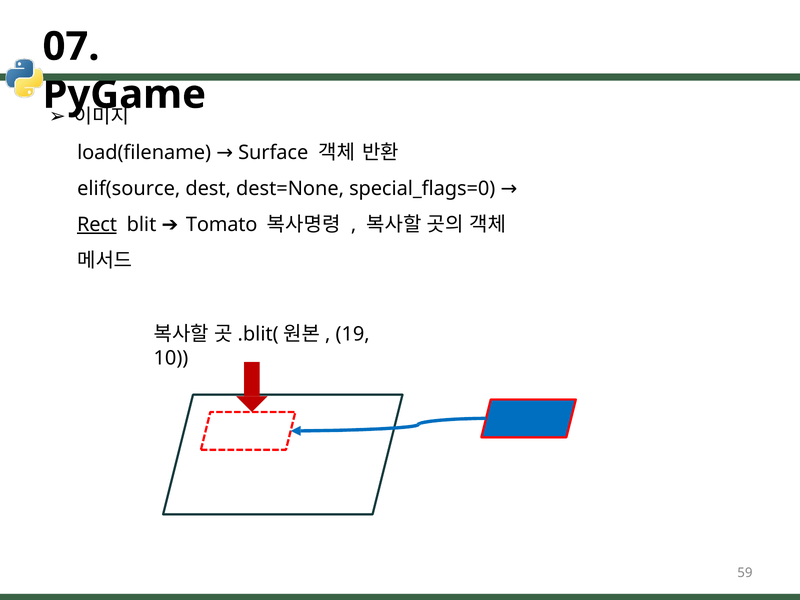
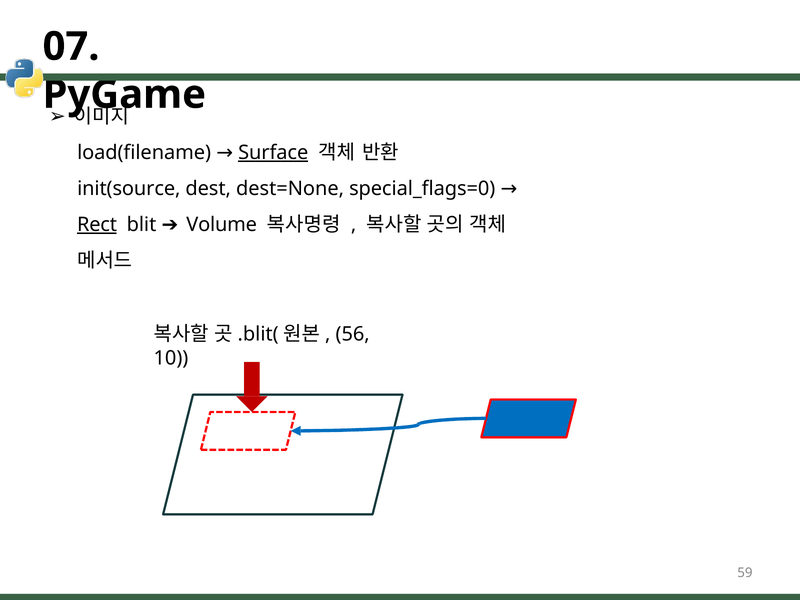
Surface underline: none -> present (273, 153)
elif(source: elif(source -> init(source (129, 189)
Tomato: Tomato -> Volume (222, 225)
19: 19 -> 56 (353, 334)
